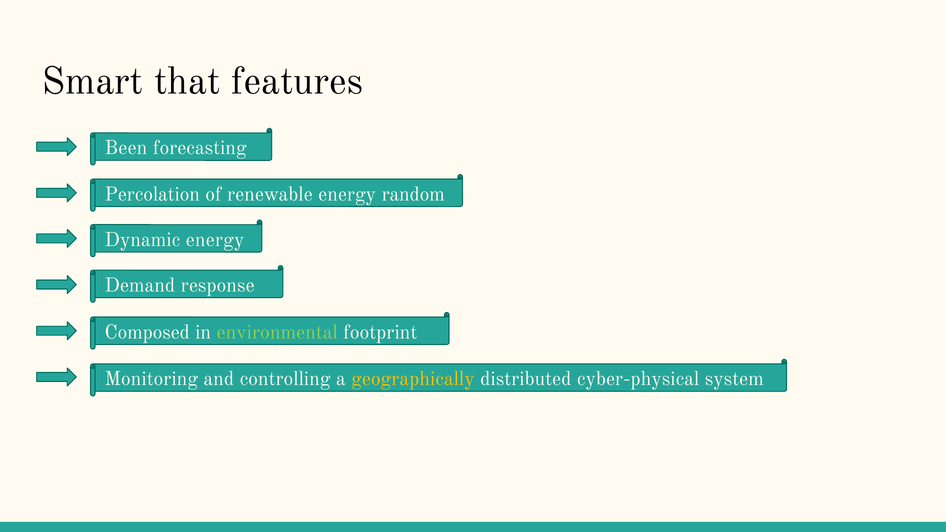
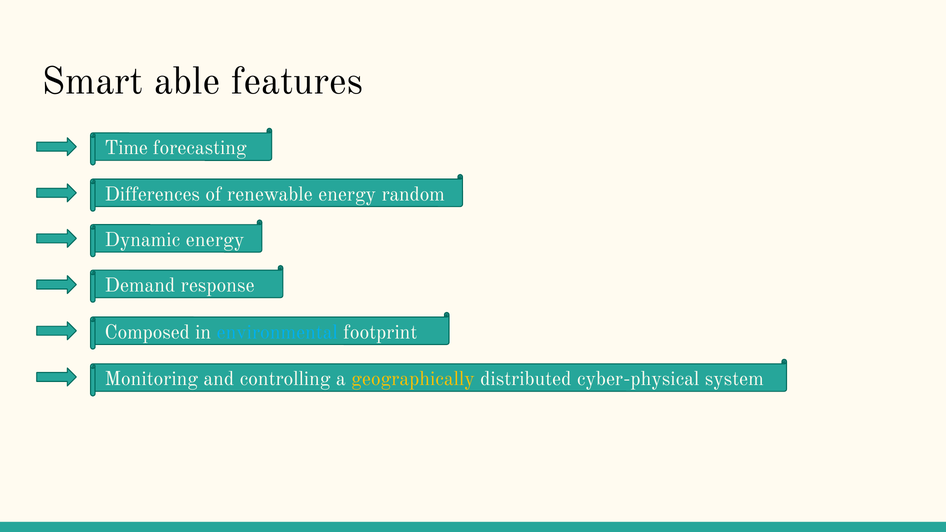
that: that -> able (187, 81)
Been: Been -> Time (126, 148)
Percolation: Percolation -> Differences (152, 194)
environmental colour: light green -> light blue (277, 332)
